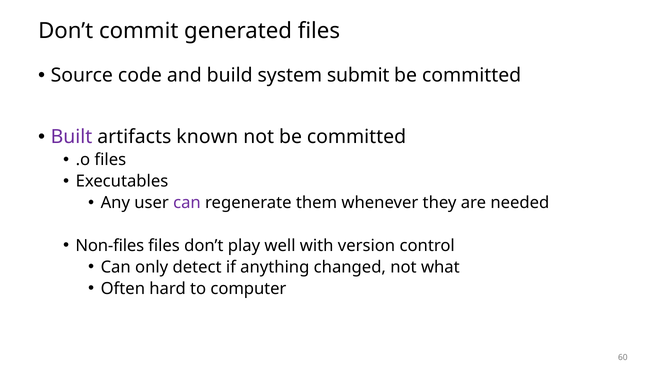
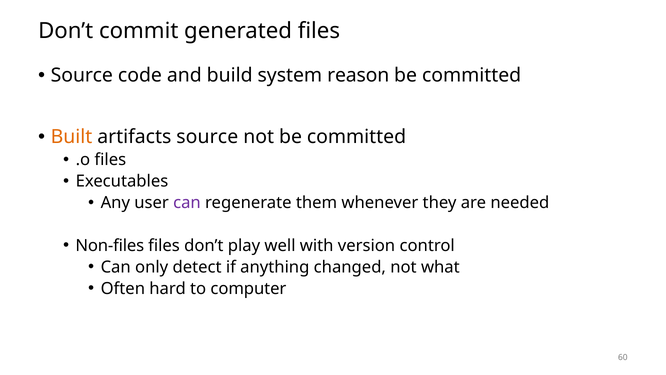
submit: submit -> reason (358, 75)
Built colour: purple -> orange (71, 137)
artifacts known: known -> source (207, 137)
